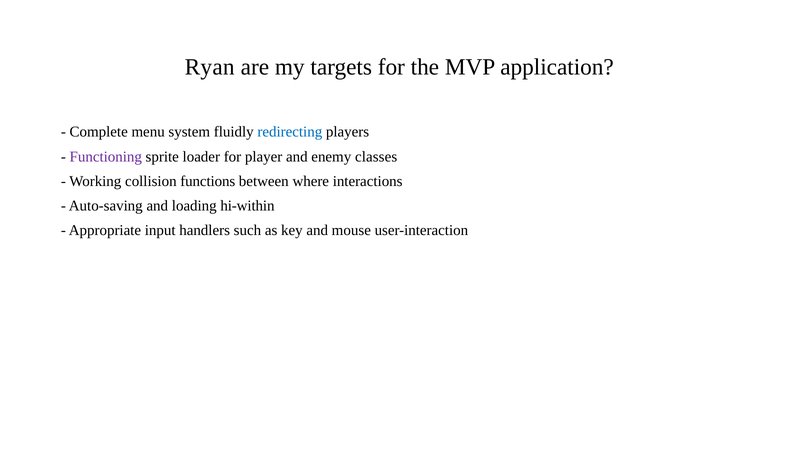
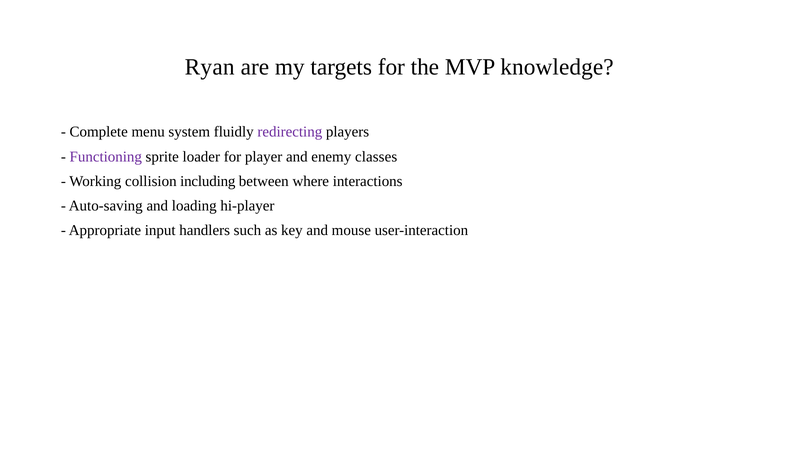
application: application -> knowledge (557, 67)
redirecting colour: blue -> purple (290, 132)
functions: functions -> including (208, 181)
hi-within: hi-within -> hi-player (247, 205)
